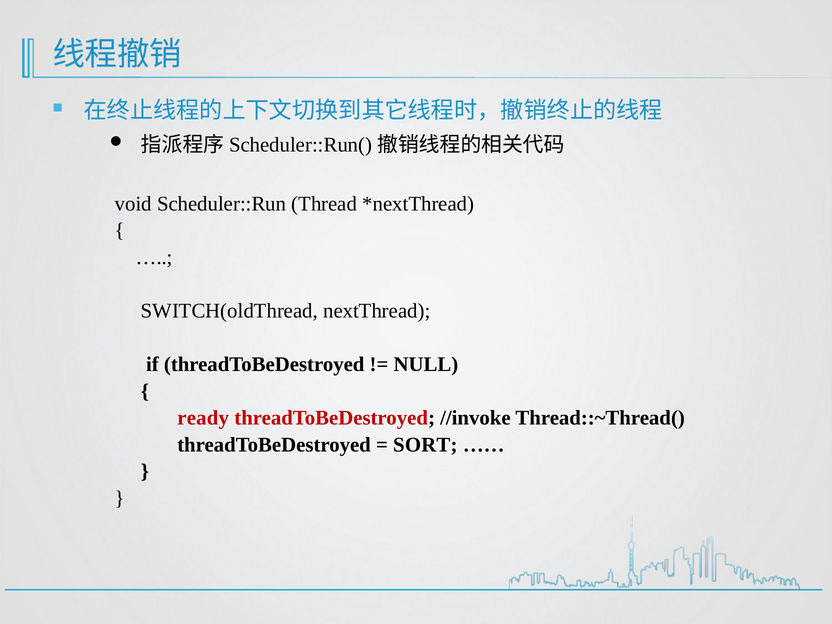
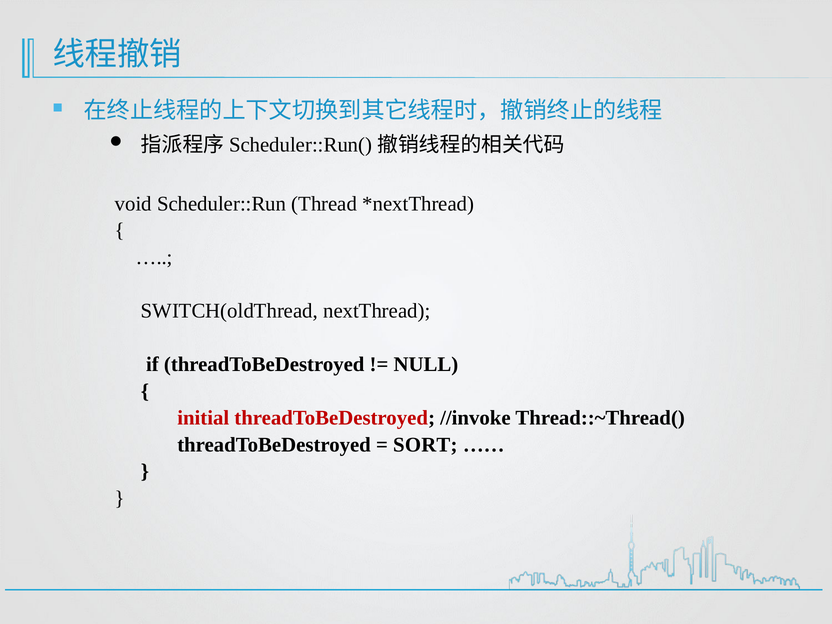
ready: ready -> initial (203, 418)
